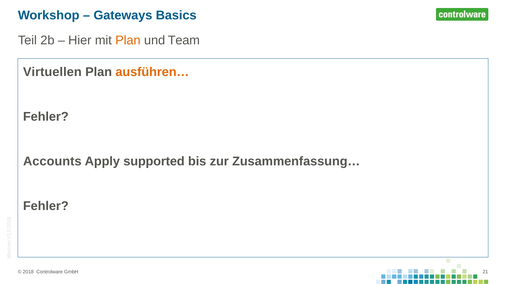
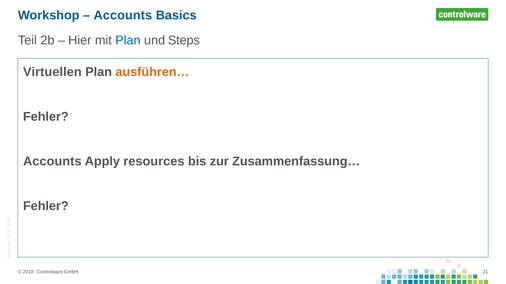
Gateways: Gateways -> Accounts (123, 15)
Plan colour: orange -> blue (128, 40)
Team: Team -> Steps (184, 40)
supported: supported -> resources (154, 162)
